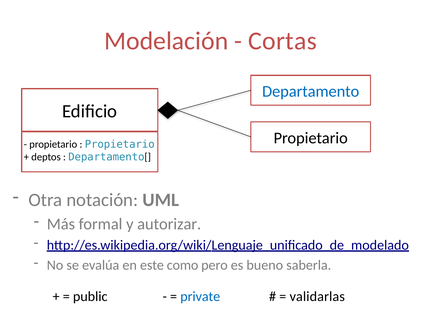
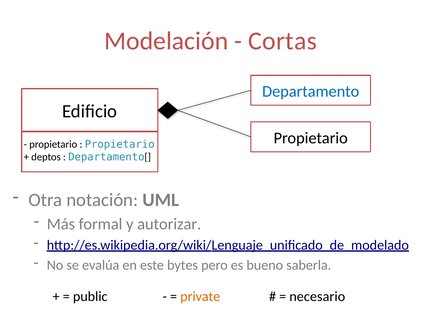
como: como -> bytes (183, 265)
private colour: blue -> orange (200, 296)
validarlas: validarlas -> necesario (317, 296)
